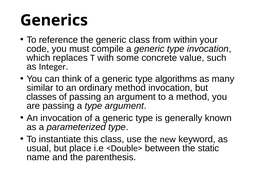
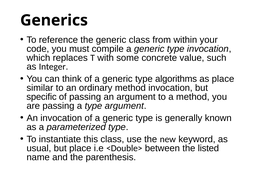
as many: many -> place (223, 79)
classes: classes -> specific (42, 97)
static: static -> listed (208, 148)
